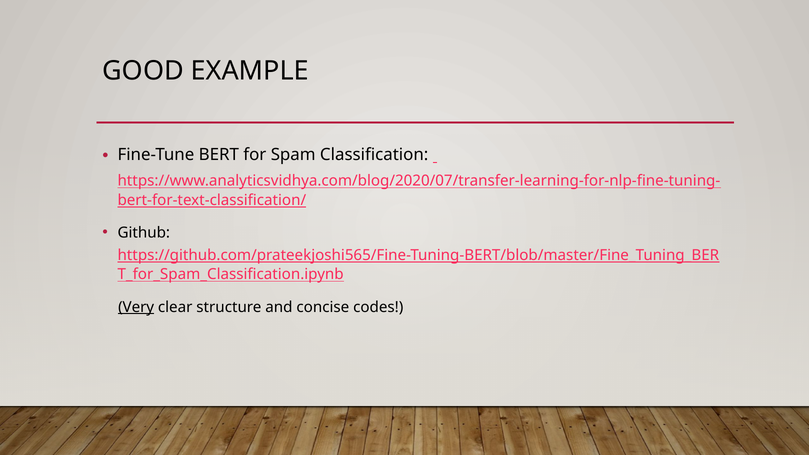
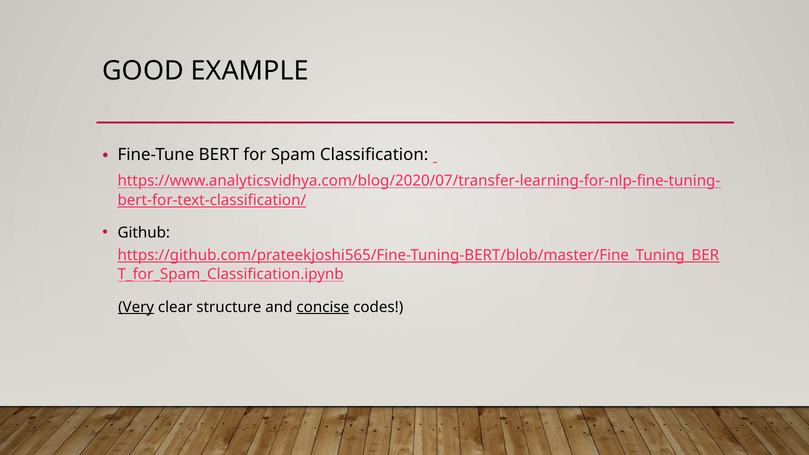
concise underline: none -> present (323, 307)
